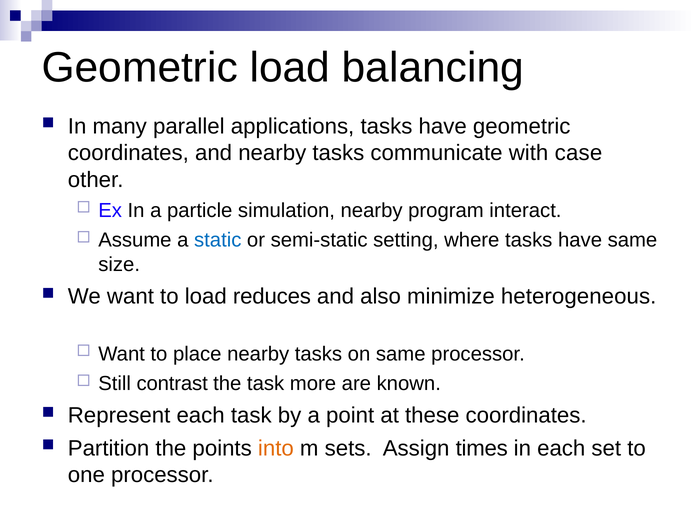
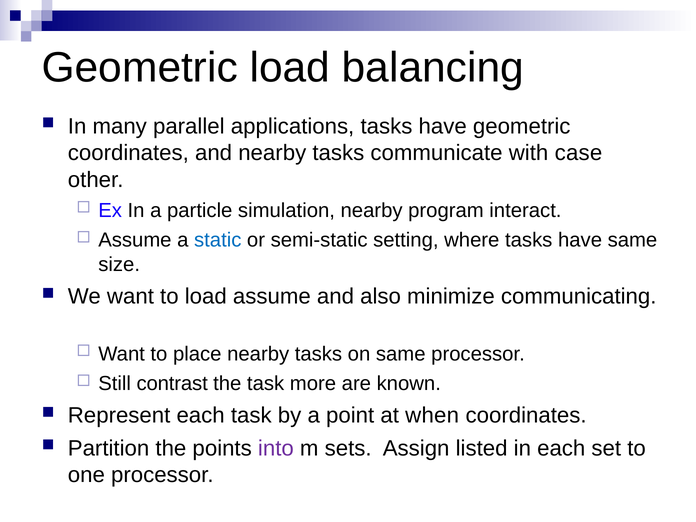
load reduces: reduces -> assume (272, 296)
heterogeneous: heterogeneous -> communicating (579, 296)
these: these -> when (432, 416)
into colour: orange -> purple (276, 448)
times: times -> listed (482, 448)
